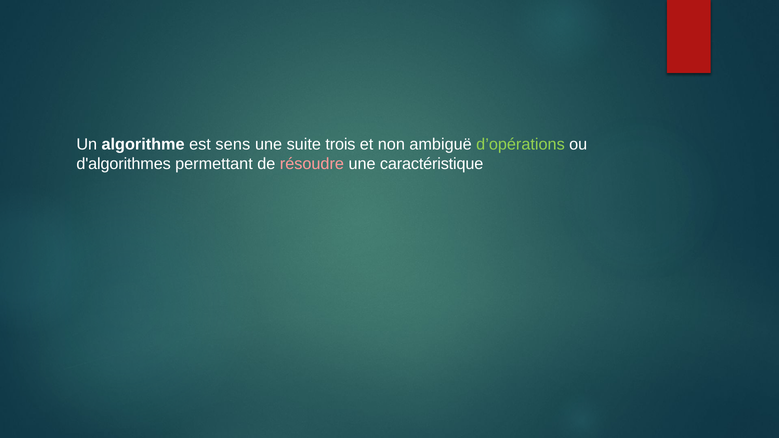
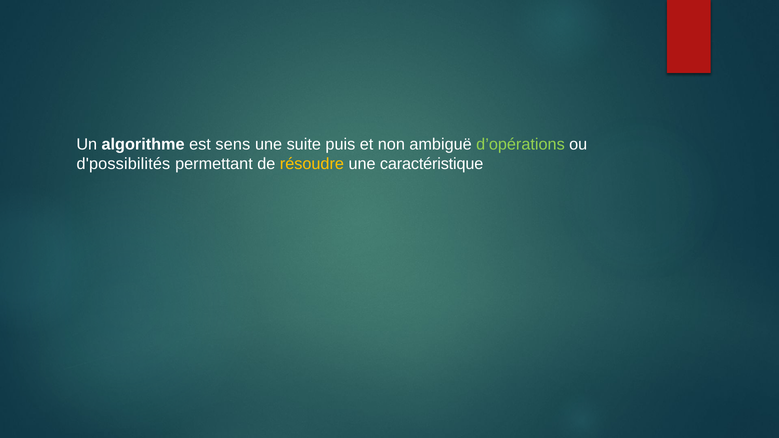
trois: trois -> puis (340, 144)
d'algorithmes: d'algorithmes -> d'possibilités (123, 164)
résoudre colour: pink -> yellow (312, 164)
